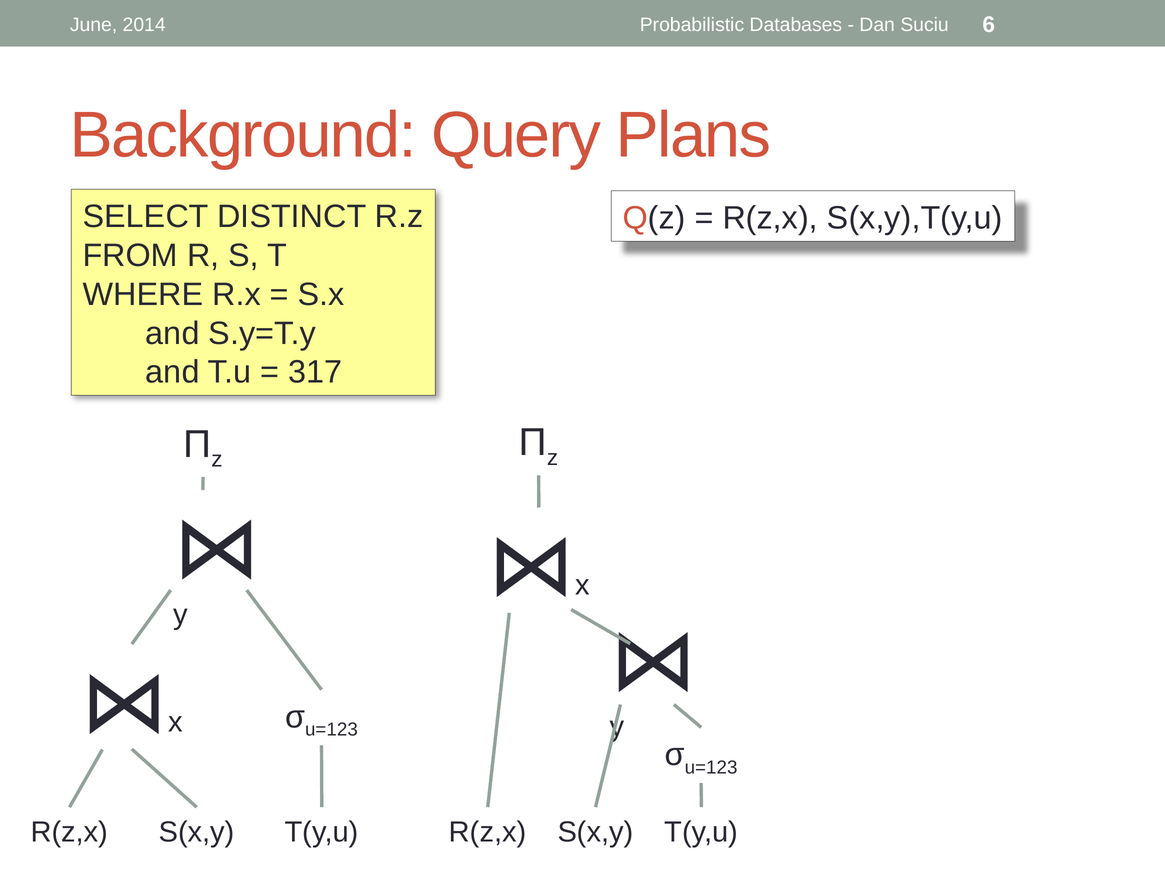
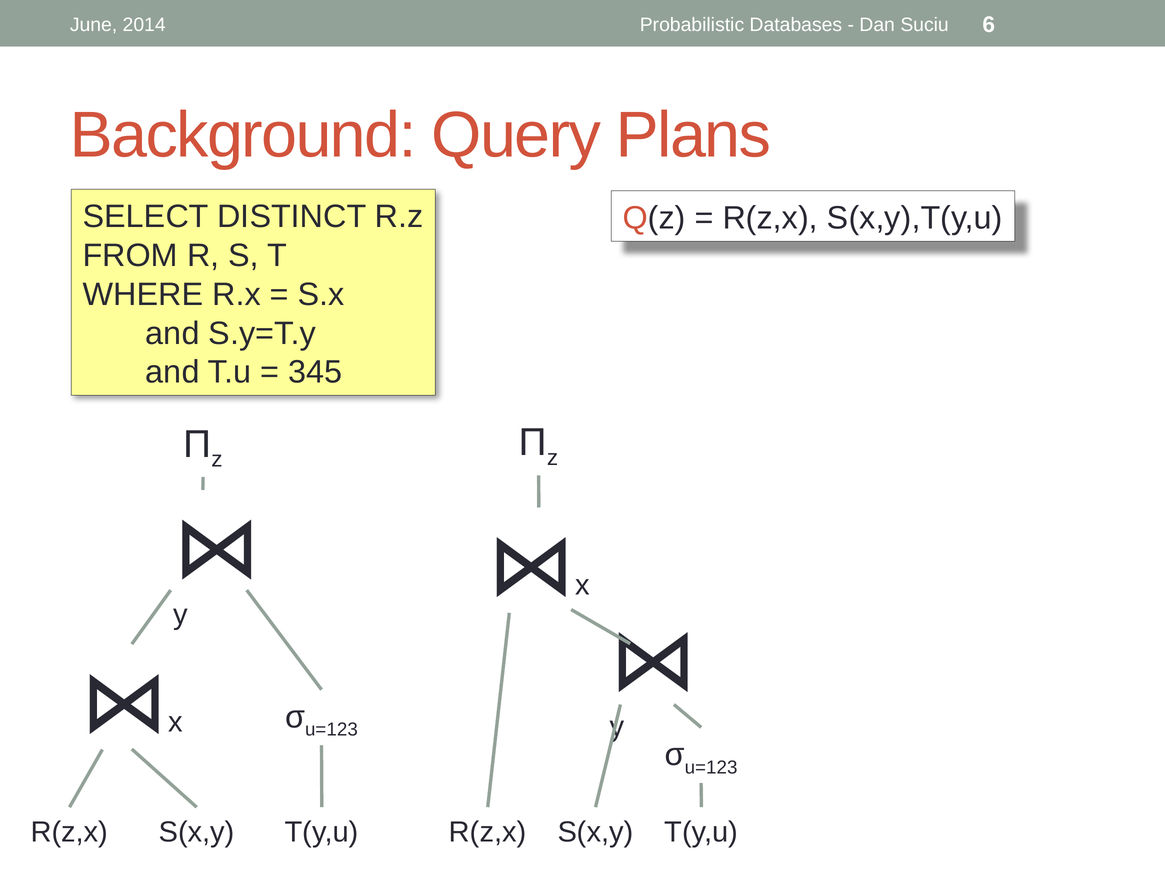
317: 317 -> 345 (315, 372)
